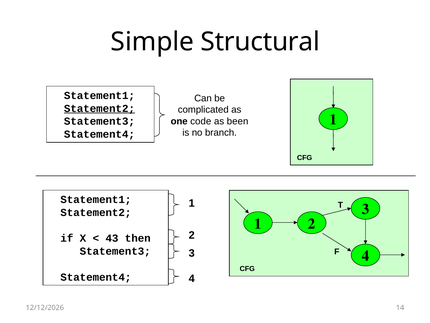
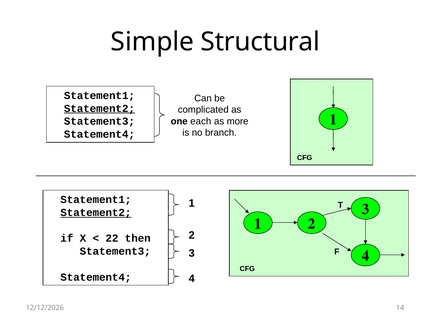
code: code -> each (201, 121)
been: been -> more (238, 121)
Statement2 underline: none -> present (96, 212)
43: 43 -> 22 (112, 238)
